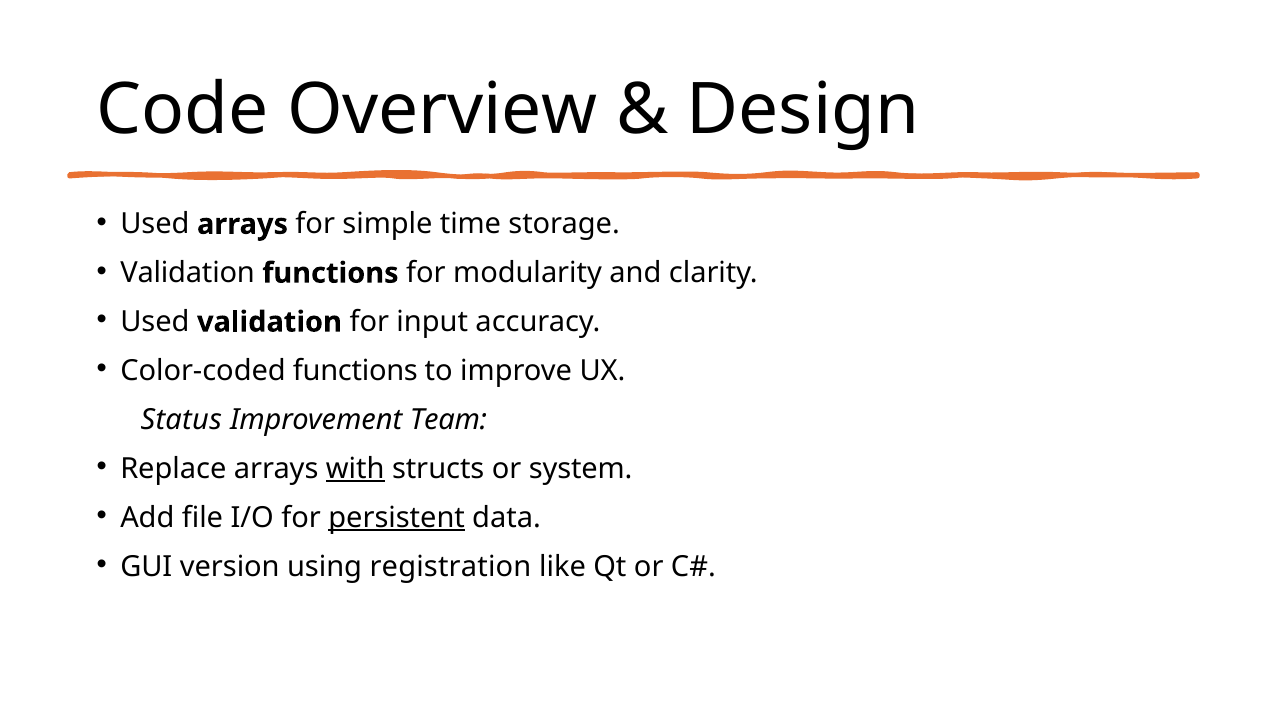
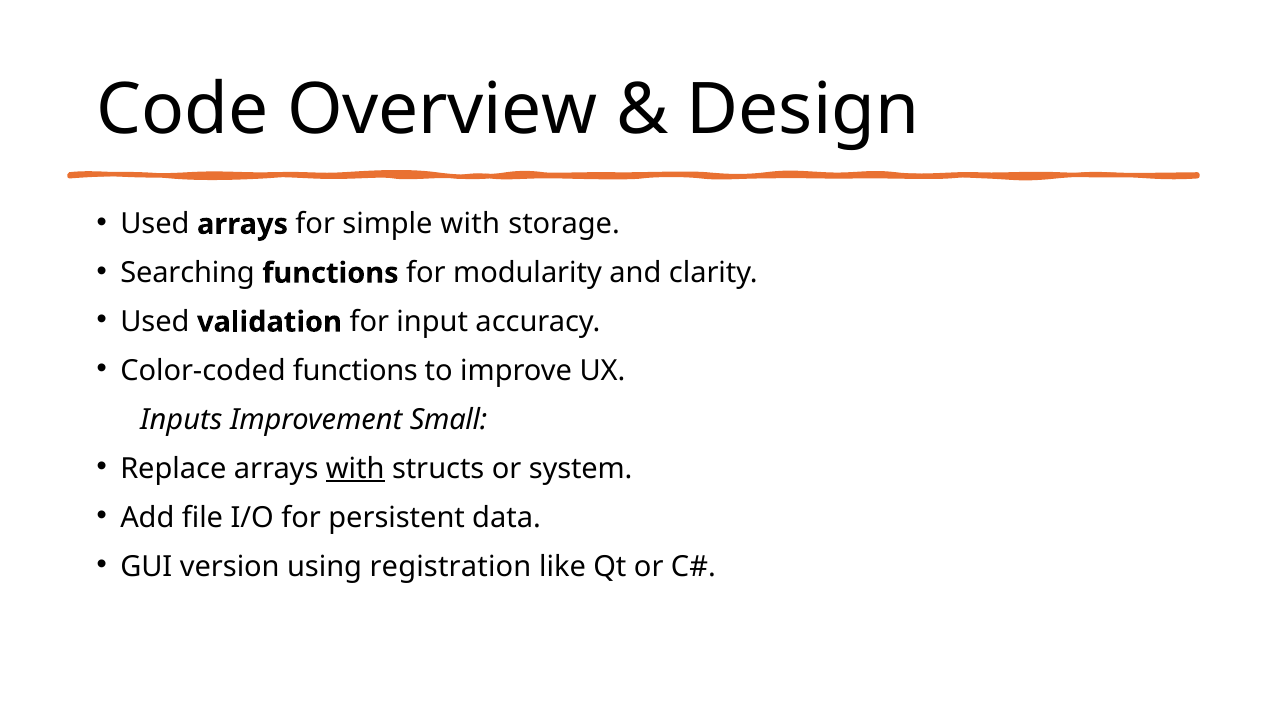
simple time: time -> with (470, 224)
Validation: Validation -> Searching (188, 273)
Status: Status -> Inputs (181, 420)
Team: Team -> Small (449, 420)
persistent underline: present -> none (397, 517)
